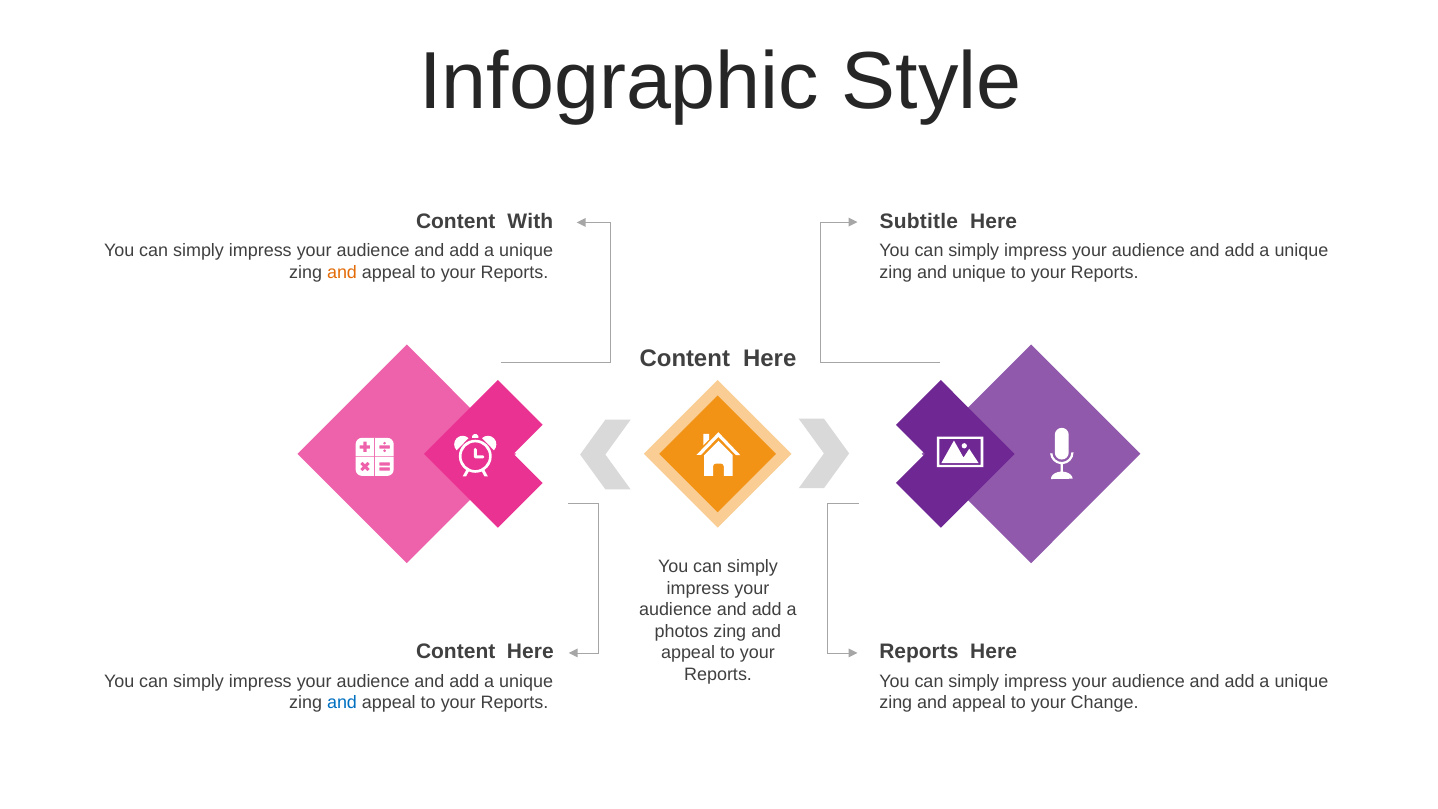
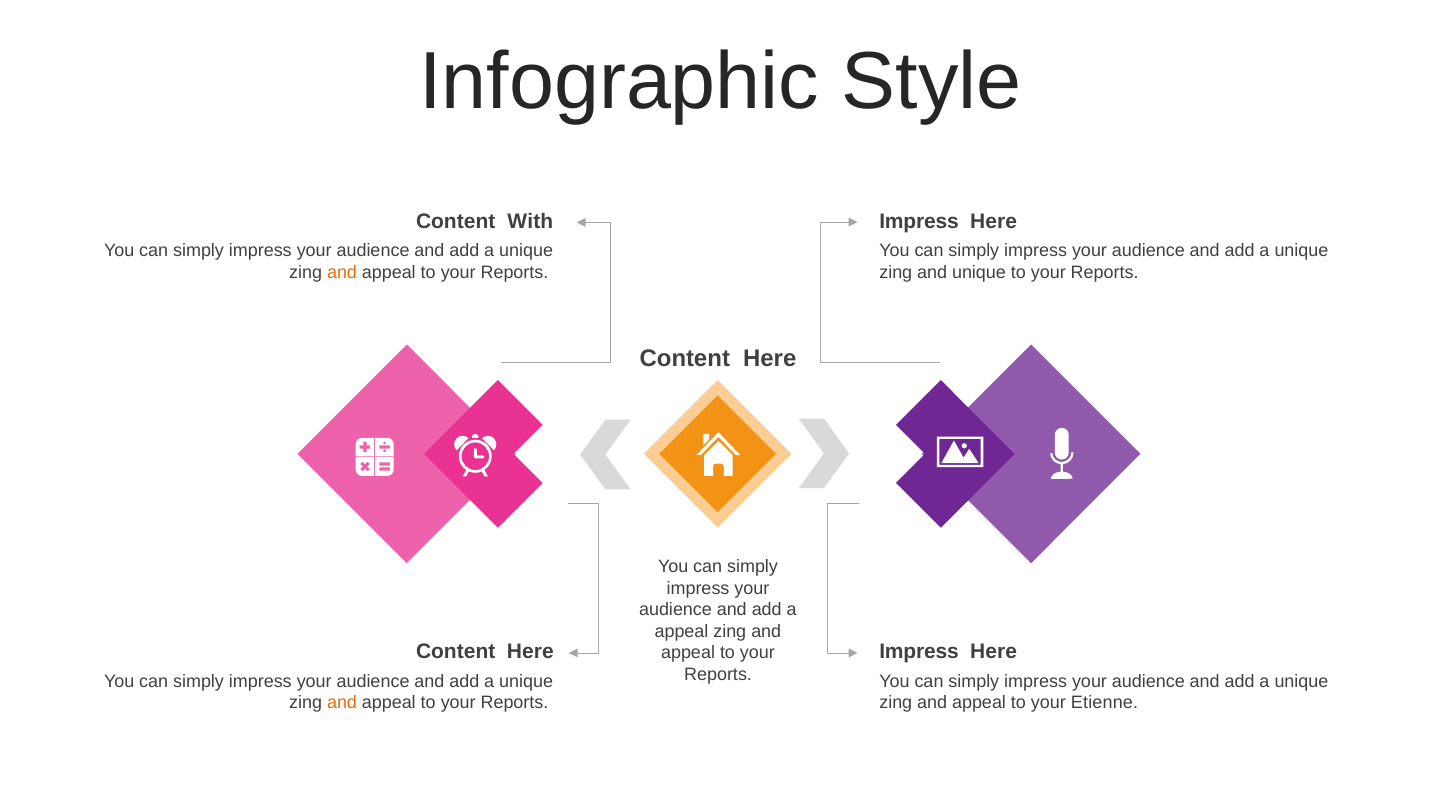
Subtitle: Subtitle -> Impress (919, 222)
photos: photos -> appeal (682, 631)
Reports: Reports -> Impress (919, 652)
and colour: blue -> orange (342, 703)
Change: Change -> Etienne (1105, 703)
